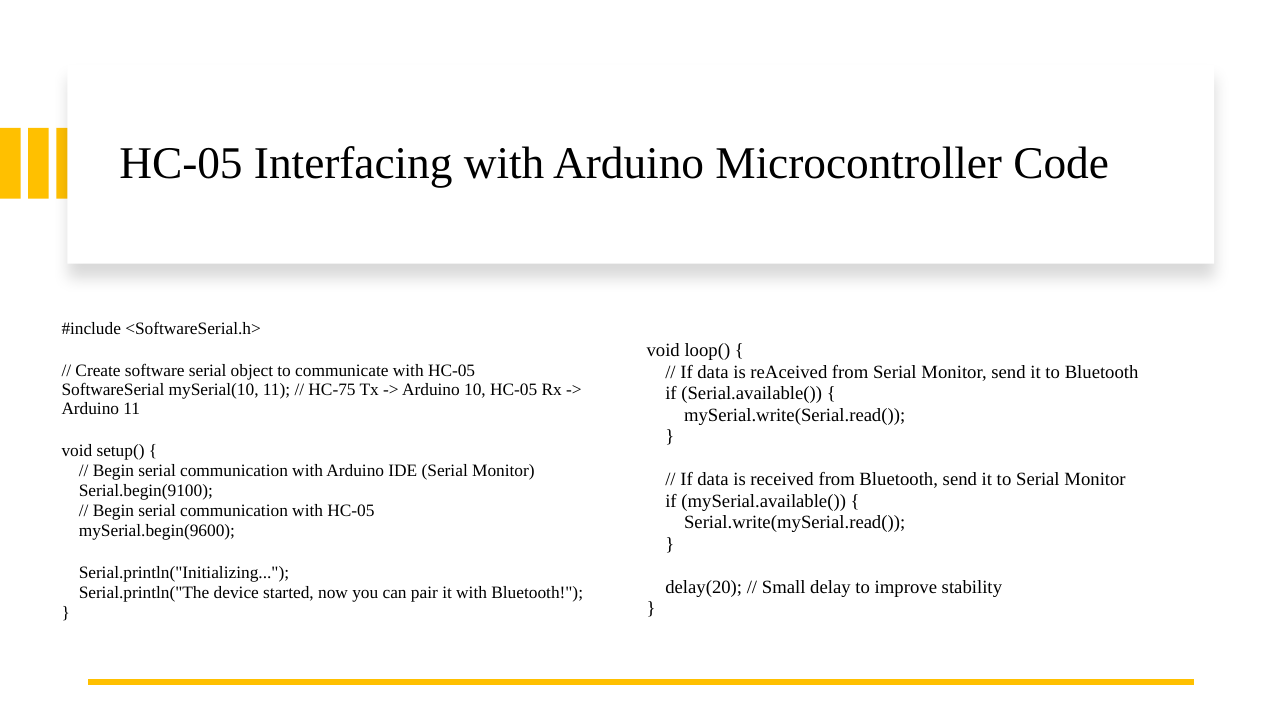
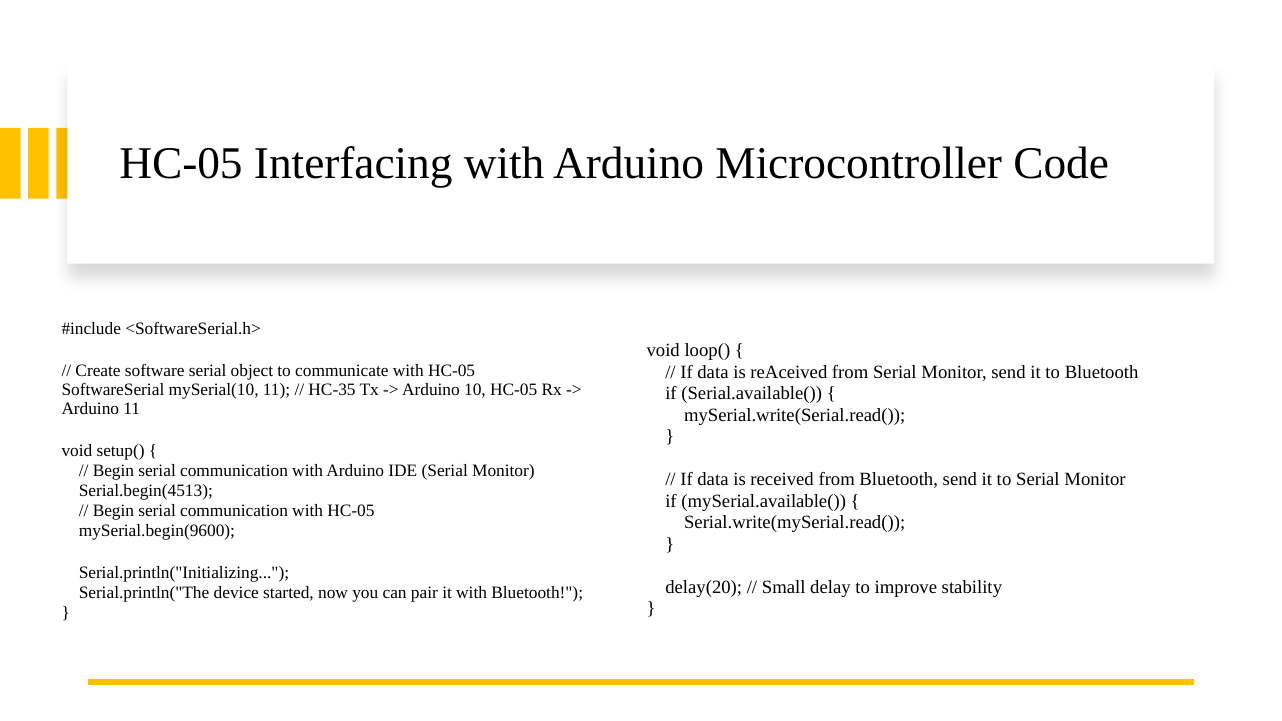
HC-75: HC-75 -> HC-35 (332, 390)
Serial.begin(9100: Serial.begin(9100 -> Serial.begin(4513 (146, 491)
